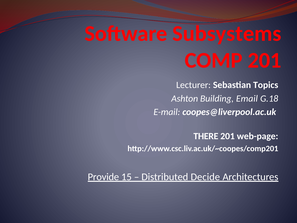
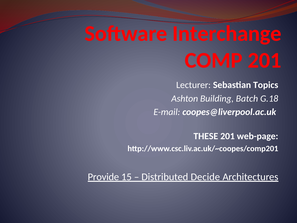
Subsystems: Subsystems -> Interchange (227, 33)
Email: Email -> Batch (247, 98)
THERE: THERE -> THESE (206, 136)
